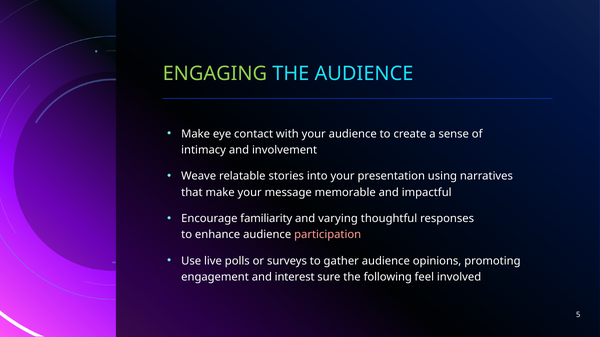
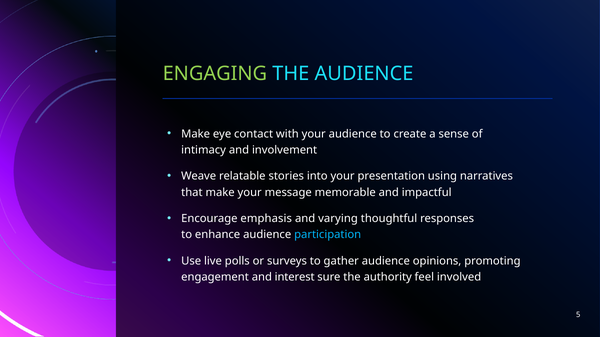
familiarity: familiarity -> emphasis (266, 219)
participation colour: pink -> light blue (328, 235)
following: following -> authority (388, 277)
